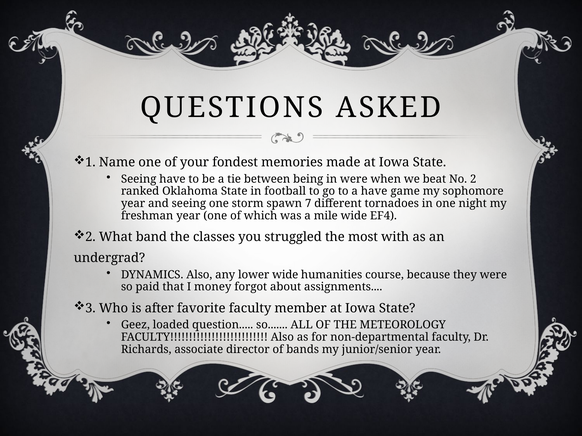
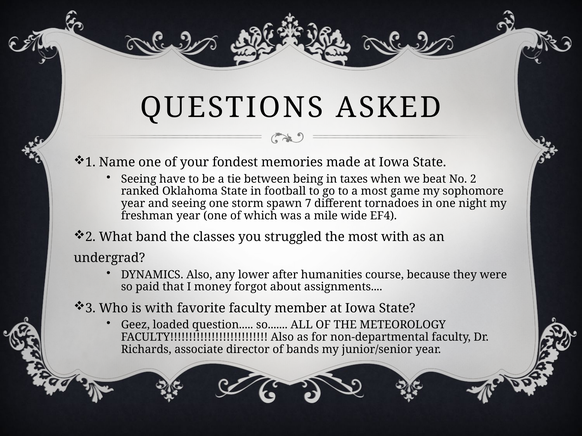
in were: were -> taxes (354, 179)
a have: have -> most (374, 191)
lower wide: wide -> after (285, 275)
is after: after -> with (159, 309)
